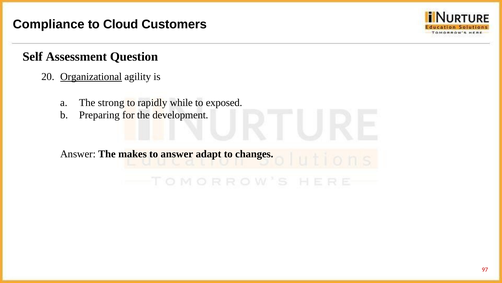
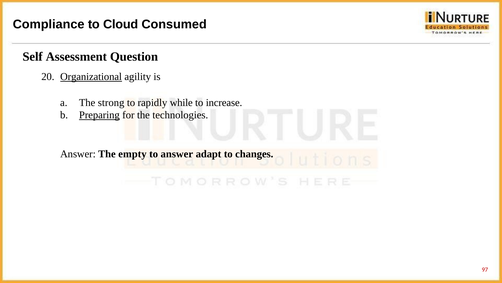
Customers: Customers -> Consumed (174, 24)
exposed: exposed -> increase (224, 102)
Preparing underline: none -> present (99, 115)
development: development -> technologies (180, 115)
makes: makes -> empty (132, 154)
